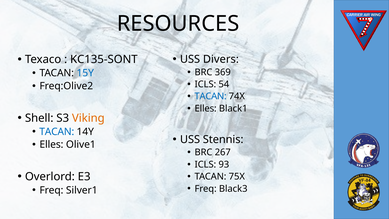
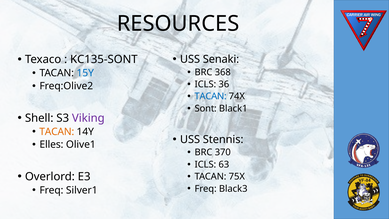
Divers: Divers -> Senaki (221, 59)
369: 369 -> 368 (223, 72)
54: 54 -> 36 (224, 84)
Elles: Elles -> Sont (206, 108)
Viking colour: orange -> purple (88, 118)
TACAN colour: blue -> orange (57, 132)
267: 267 -> 370 (223, 152)
93: 93 -> 63 (224, 164)
